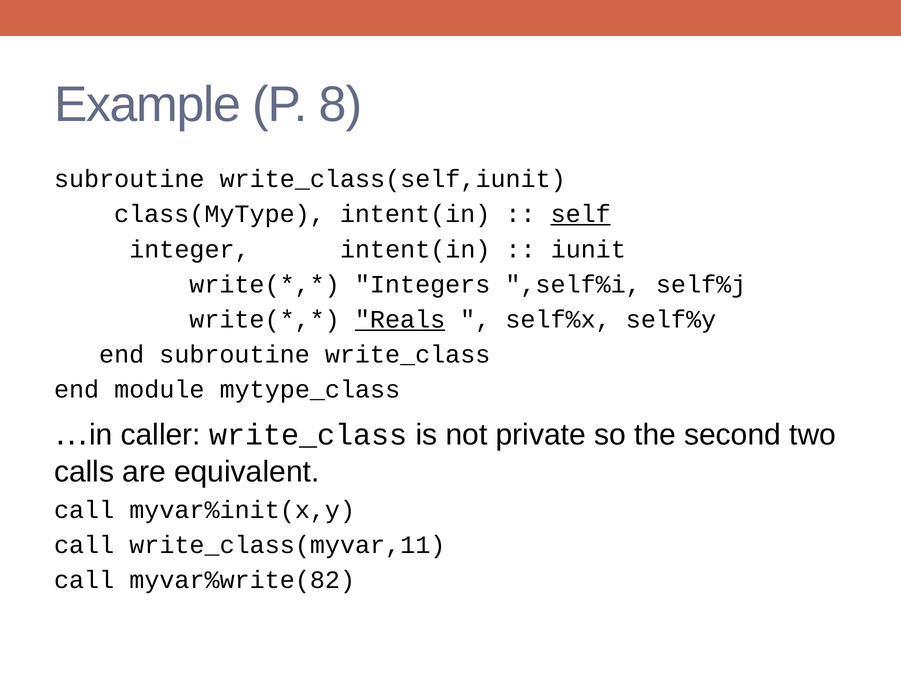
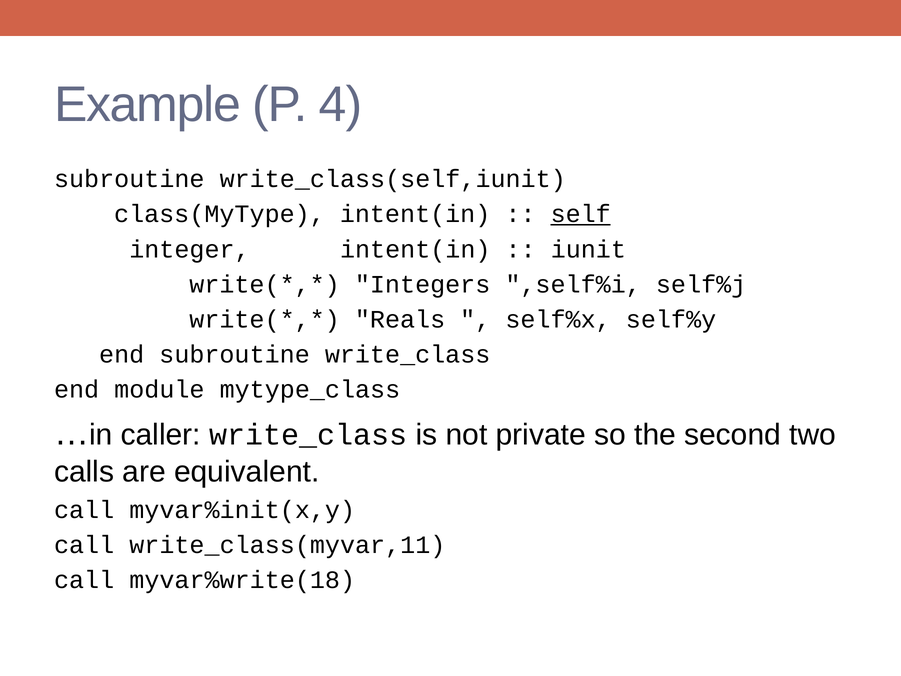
8: 8 -> 4 (341, 105)
Reals underline: present -> none (400, 319)
myvar%write(82: myvar%write(82 -> myvar%write(18 (242, 580)
